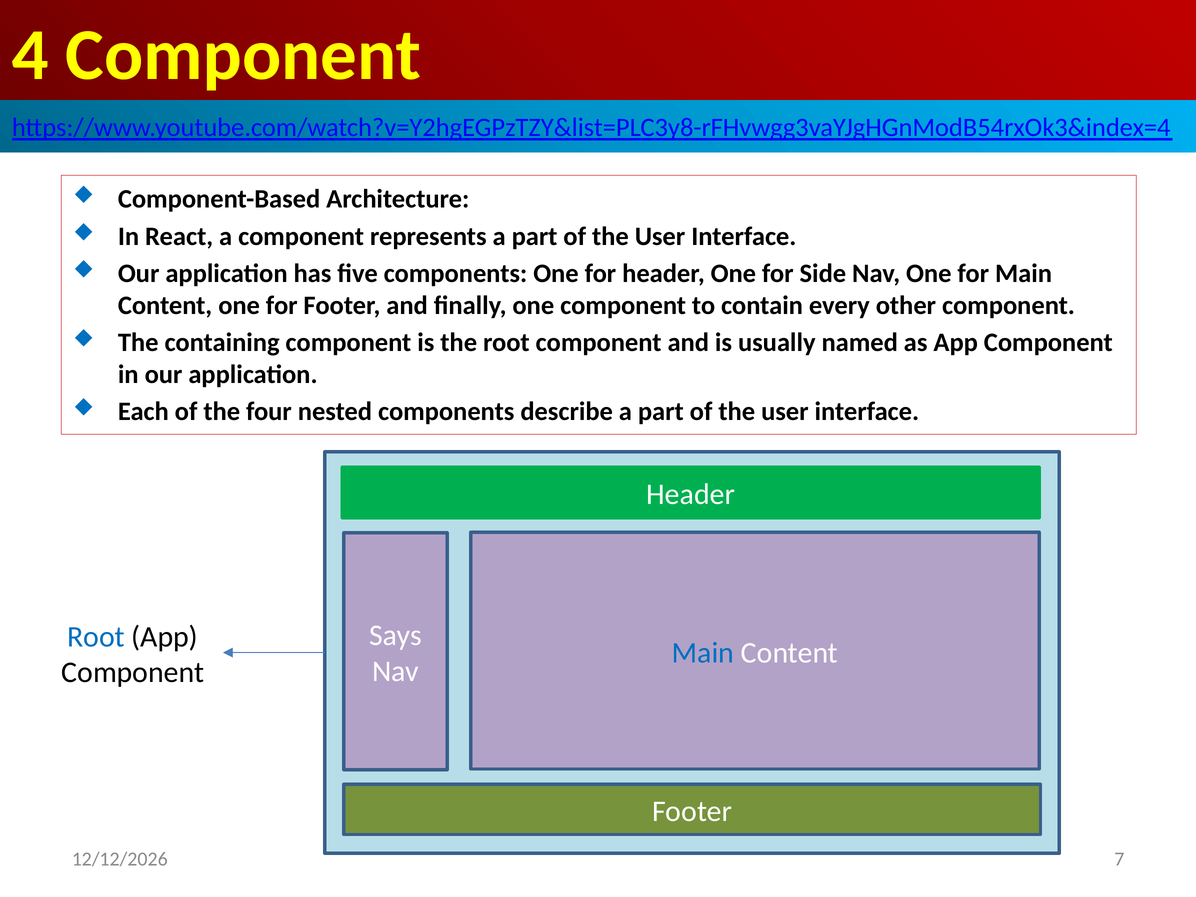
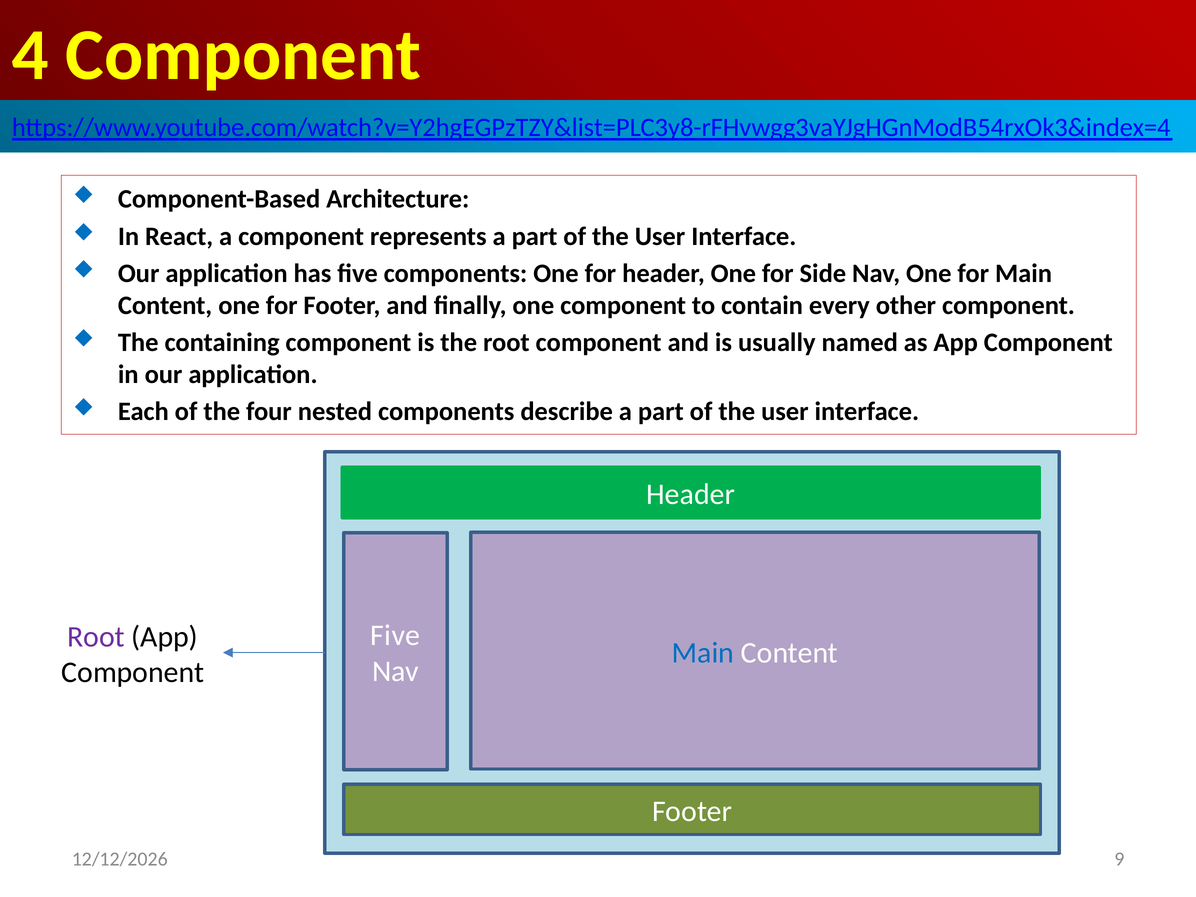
Says: Says -> Five (395, 635)
Root colour: blue -> purple (96, 637)
7: 7 -> 9 (1119, 859)
